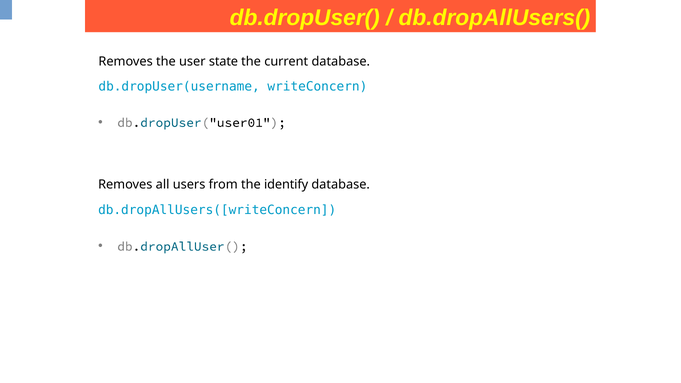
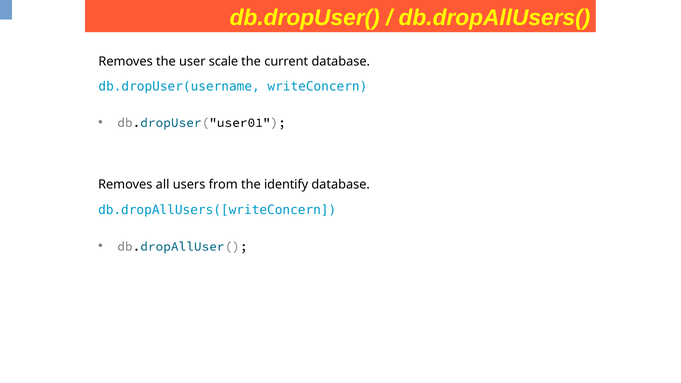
state: state -> scale (223, 61)
